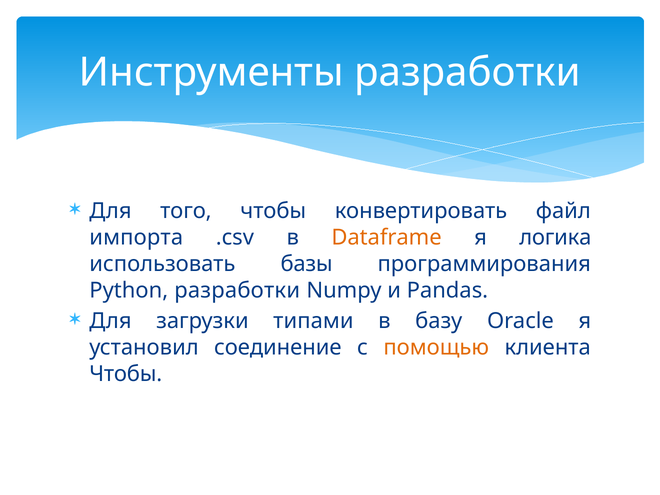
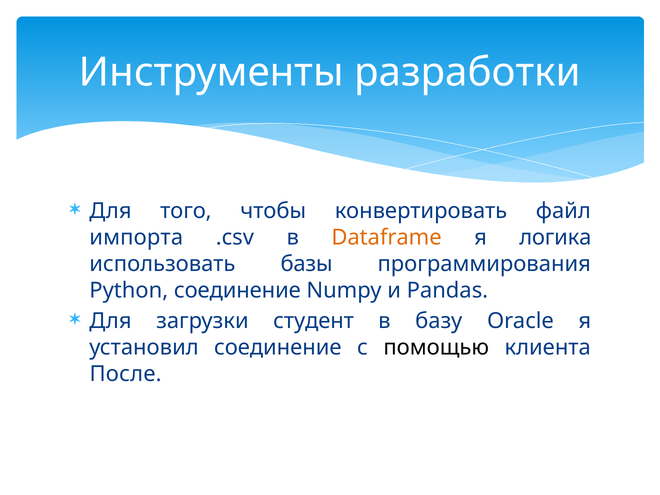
Python разработки: разработки -> соединение (237, 290)
типами: типами -> студент (314, 321)
помощью colour: orange -> black (436, 348)
Чтобы: Чтобы -> После (126, 374)
